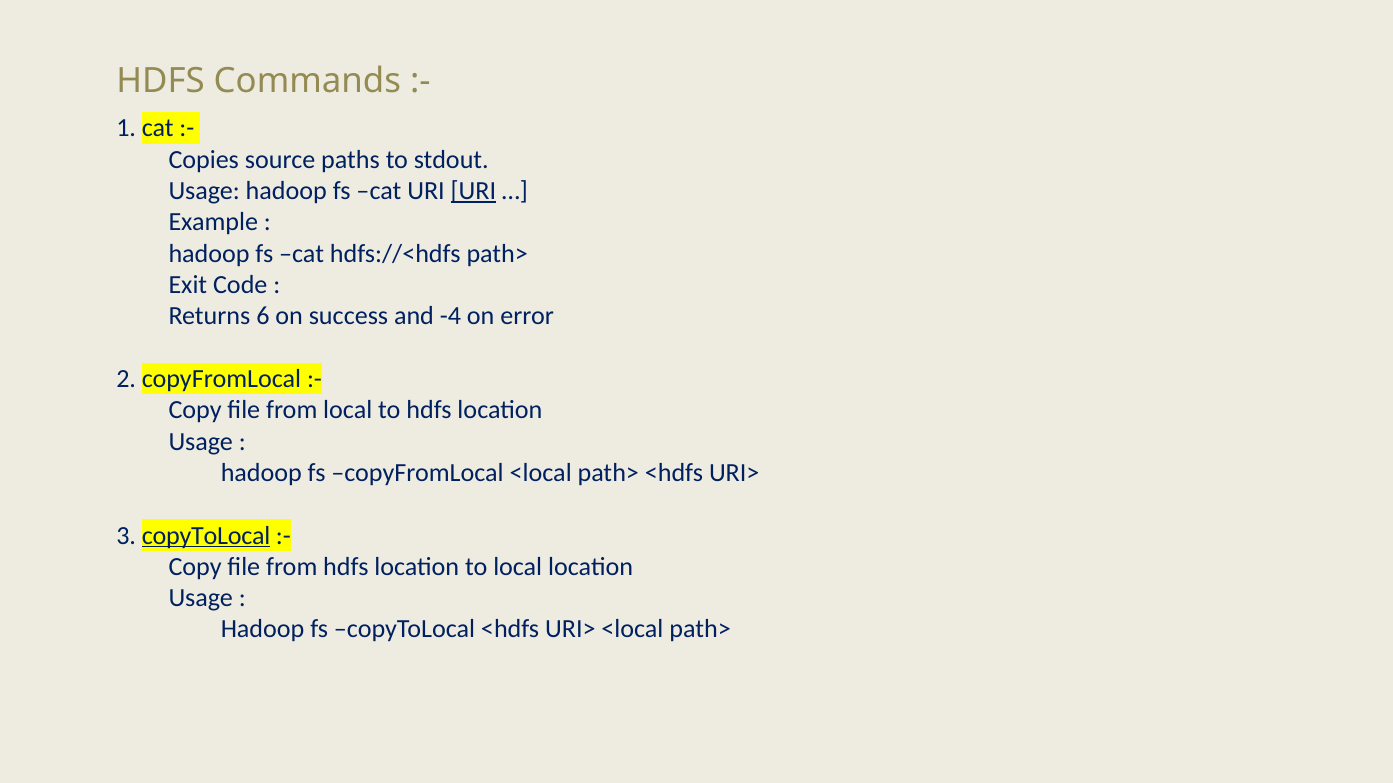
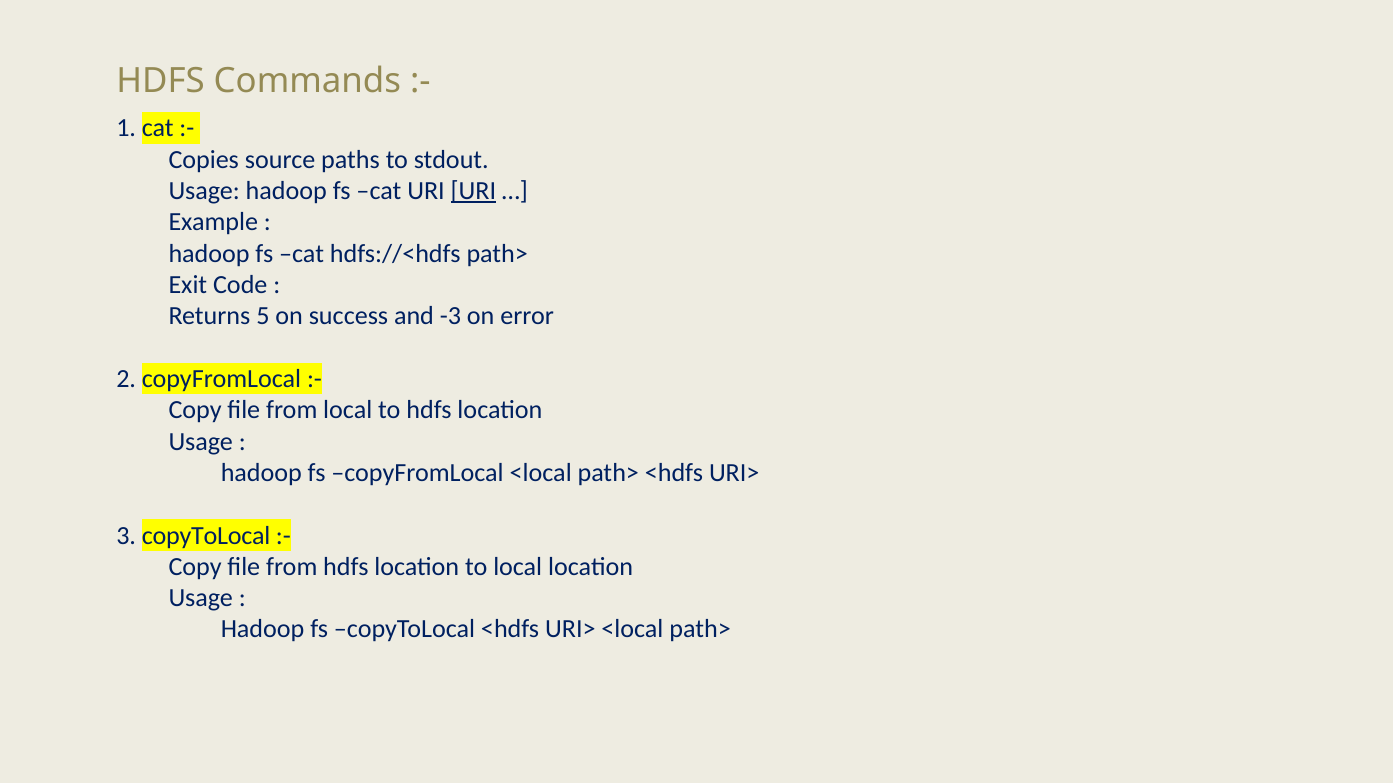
6: 6 -> 5 (263, 316)
-4: -4 -> -3 (450, 316)
copyToLocal underline: present -> none (206, 536)
